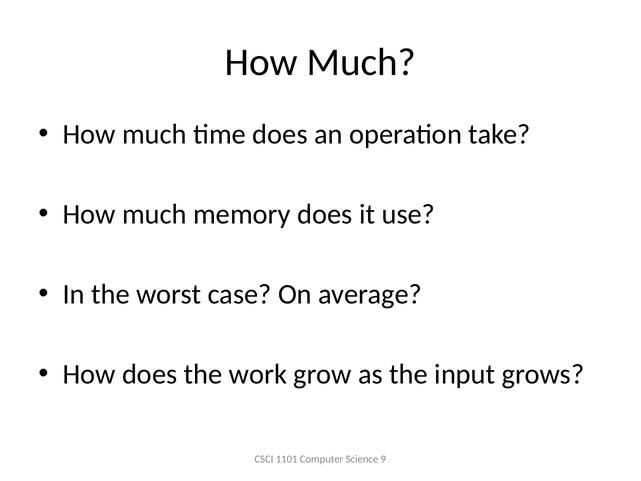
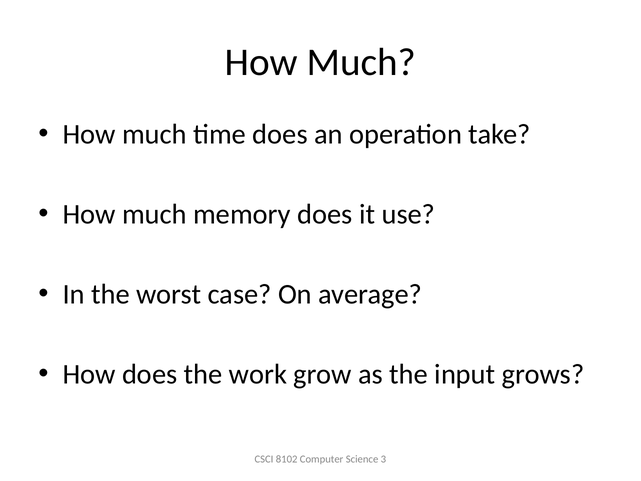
1101: 1101 -> 8102 (287, 459)
9: 9 -> 3 (383, 459)
